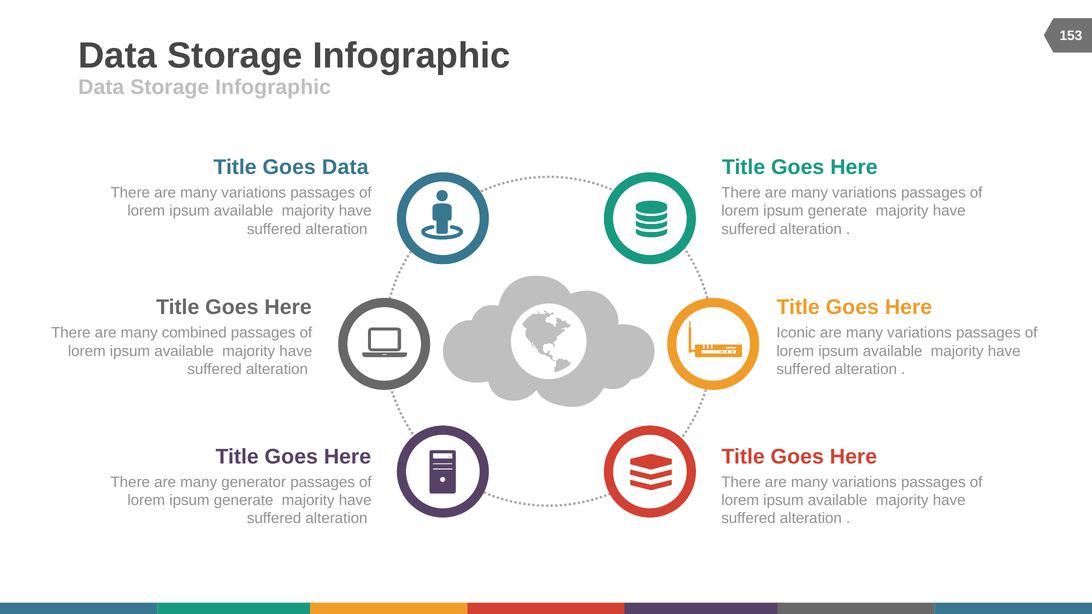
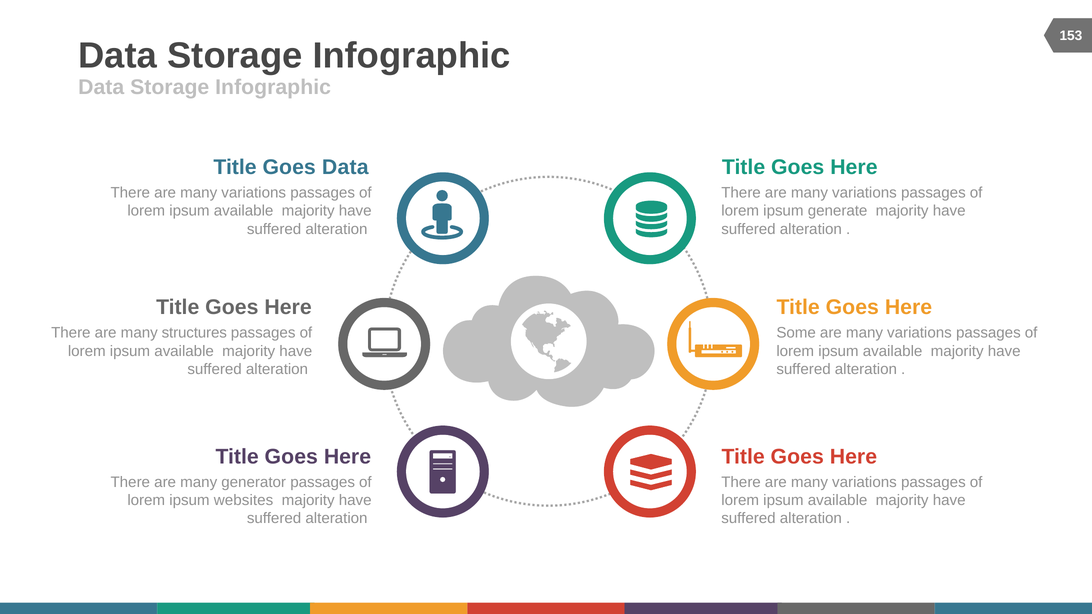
combined: combined -> structures (194, 333)
Iconic: Iconic -> Some (796, 333)
generate: generate -> websites (244, 500)
